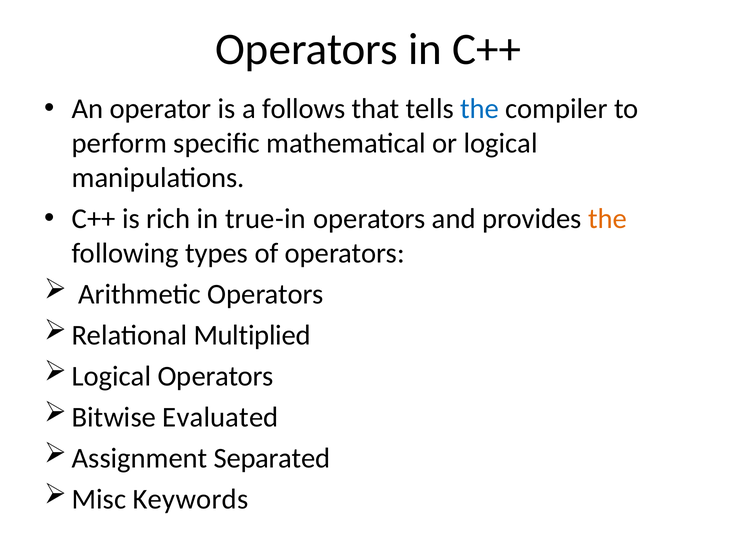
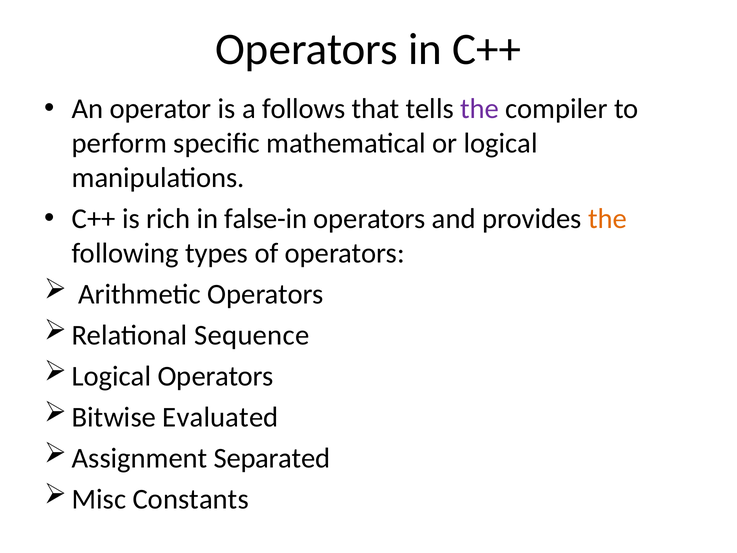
the colour: blue -> purple (480, 109)
true-in: true-in -> false-in (266, 219)
Multiplied: Multiplied -> Sequence (252, 335)
Keywords: Keywords -> Constants (191, 499)
